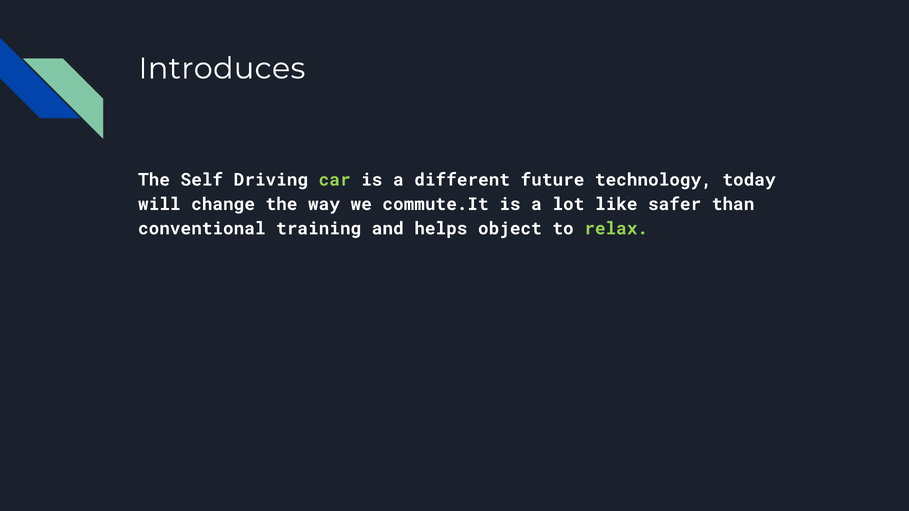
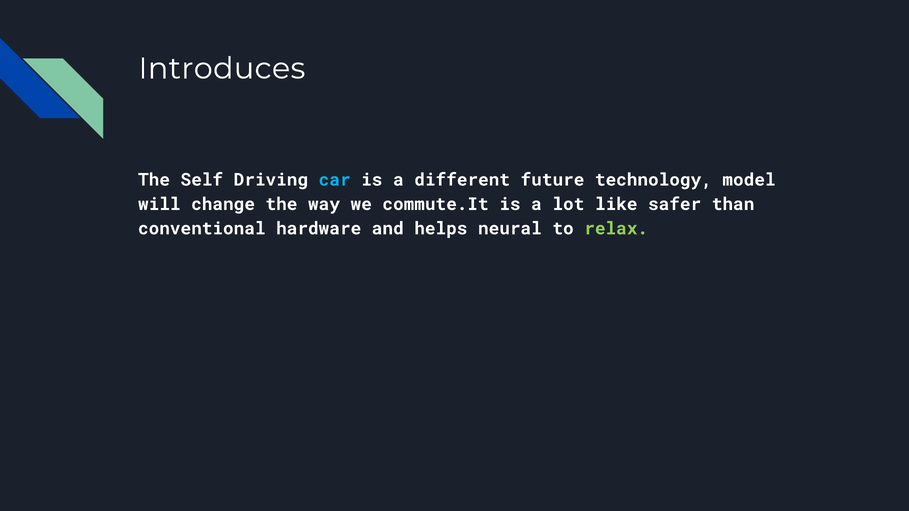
car colour: light green -> light blue (335, 180)
today: today -> model (749, 180)
training: training -> hardware (319, 229)
object: object -> neural (510, 229)
